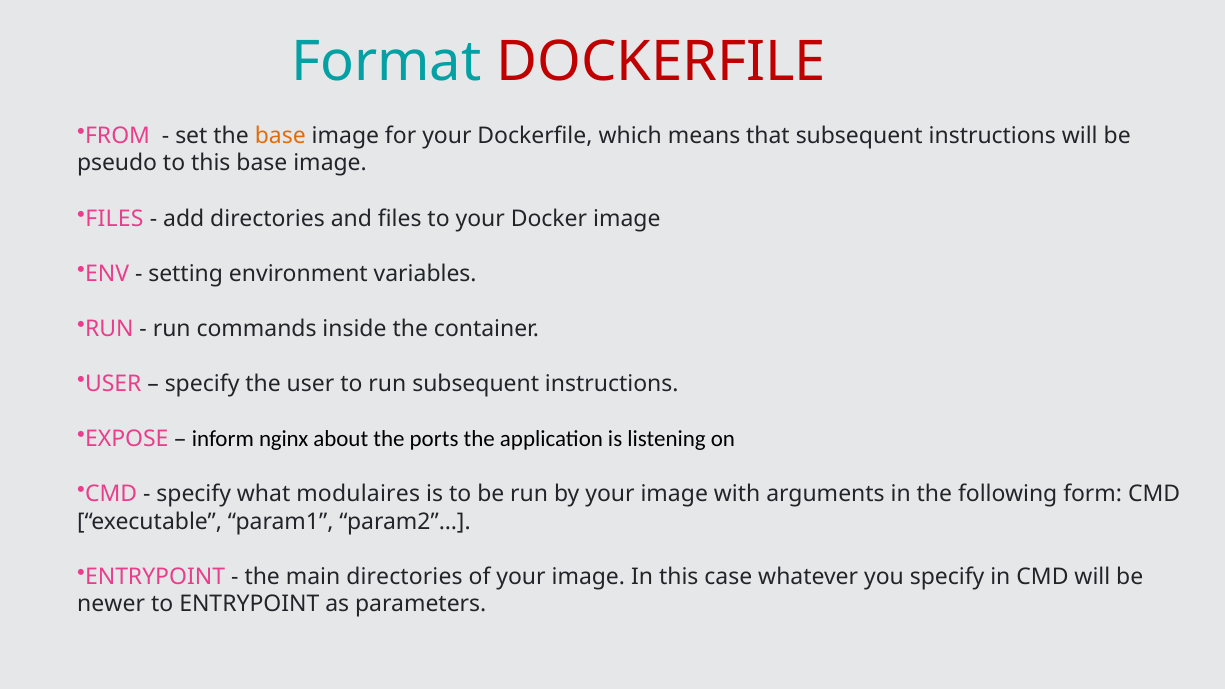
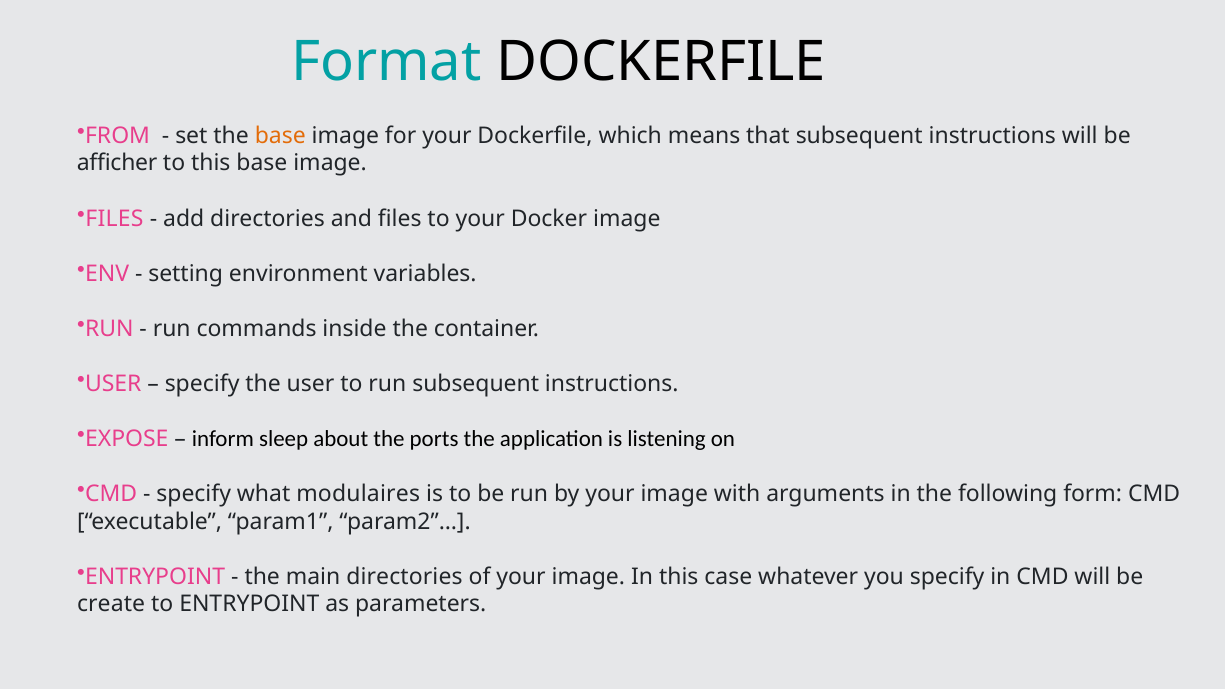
DOCKERFILE colour: red -> black (661, 62)
pseudo: pseudo -> afficher (117, 163)
nginx: nginx -> sleep (284, 439)
newer: newer -> create (111, 604)
